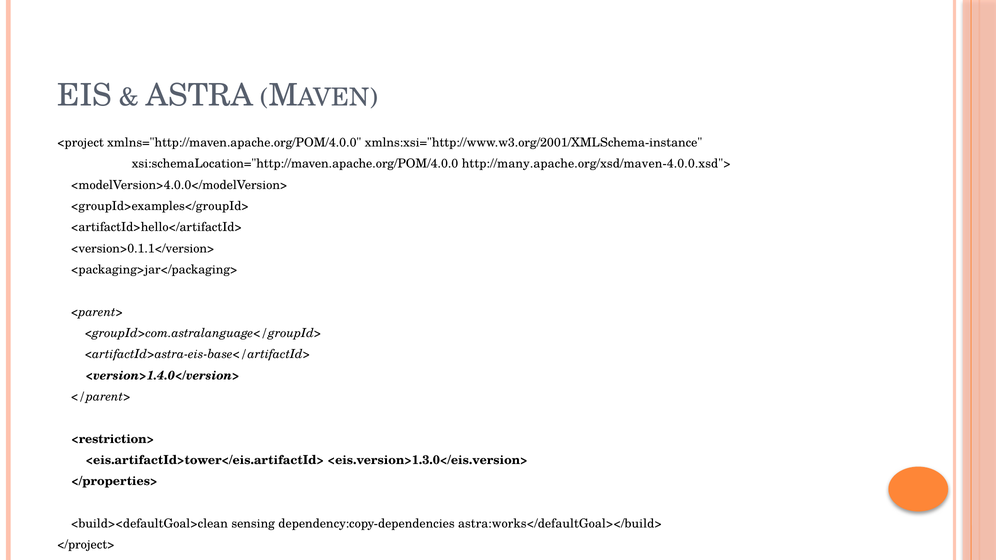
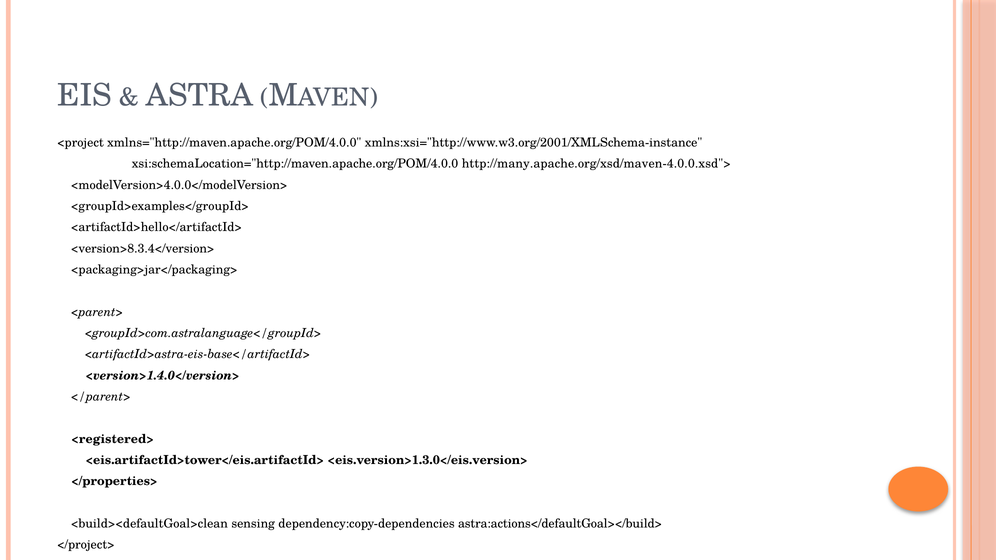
<version>0.1.1</version>: <version>0.1.1</version> -> <version>8.3.4</version> (143, 249)
<restriction>: <restriction> -> <registered> (113, 439)
astra:works</defaultGoal></build>: astra:works</defaultGoal></build> -> astra:actions</defaultGoal></build> (560, 524)
